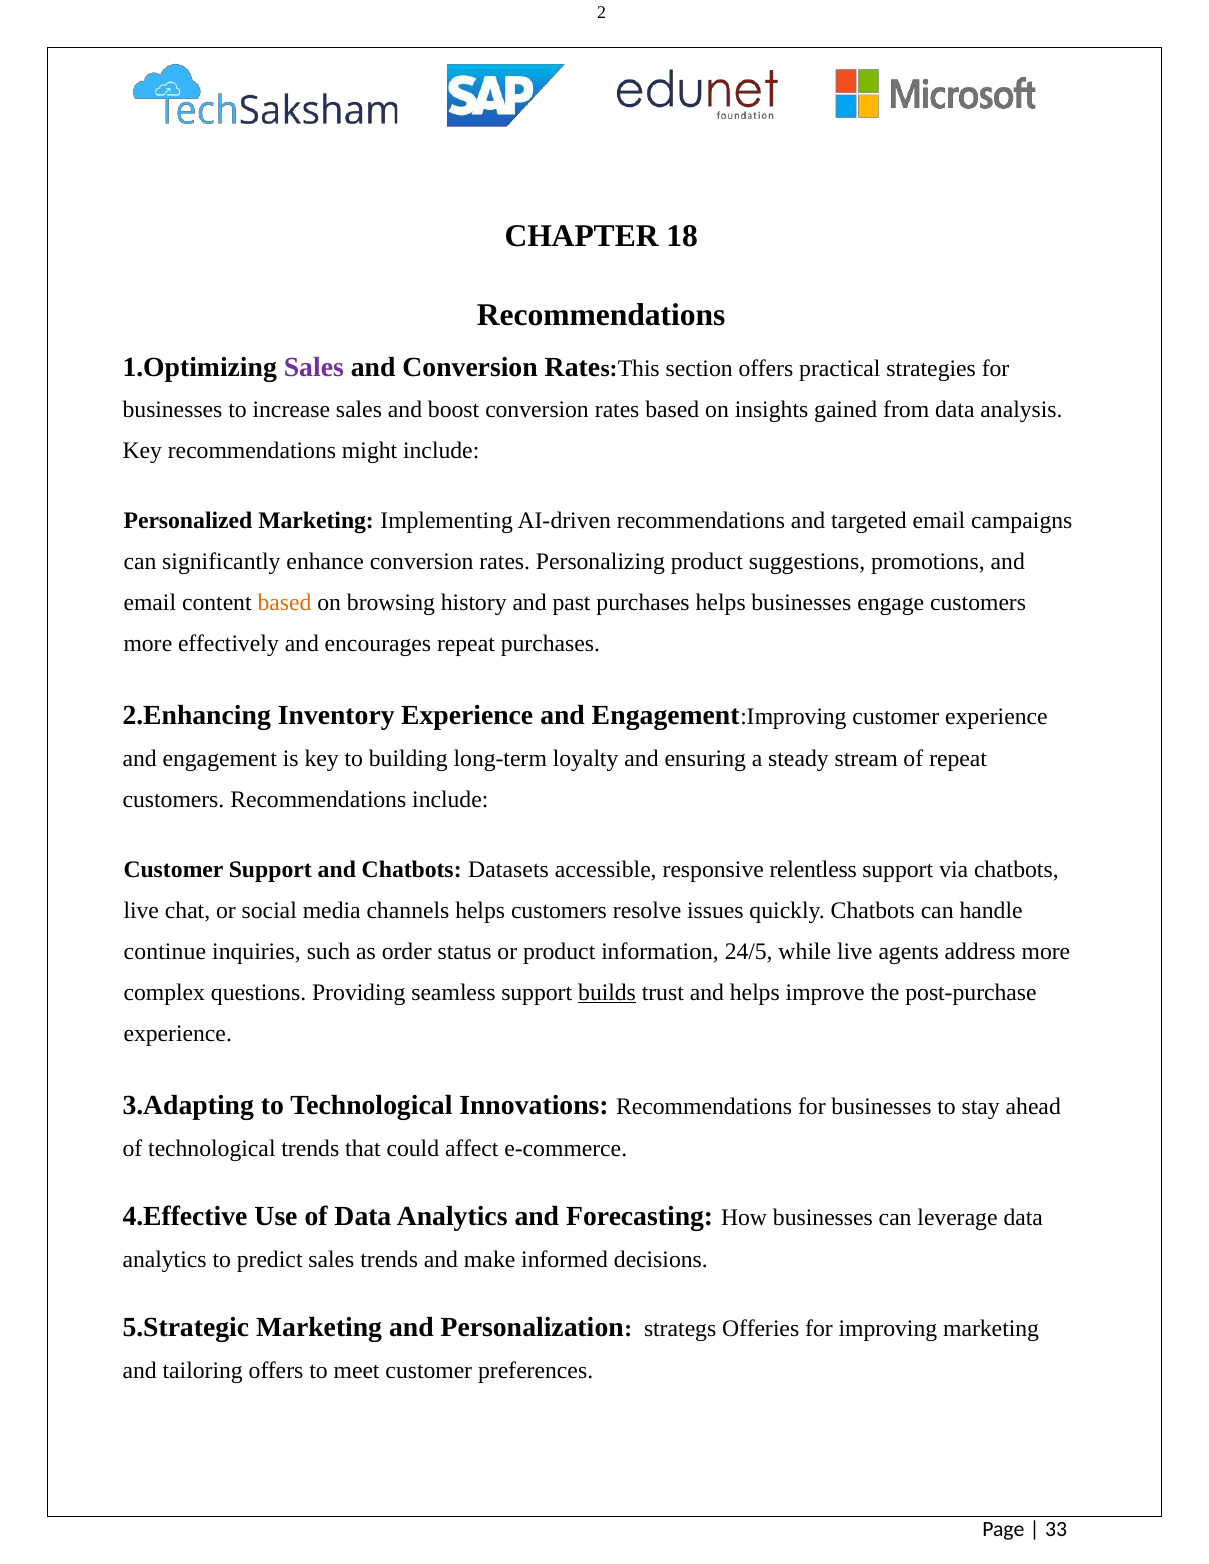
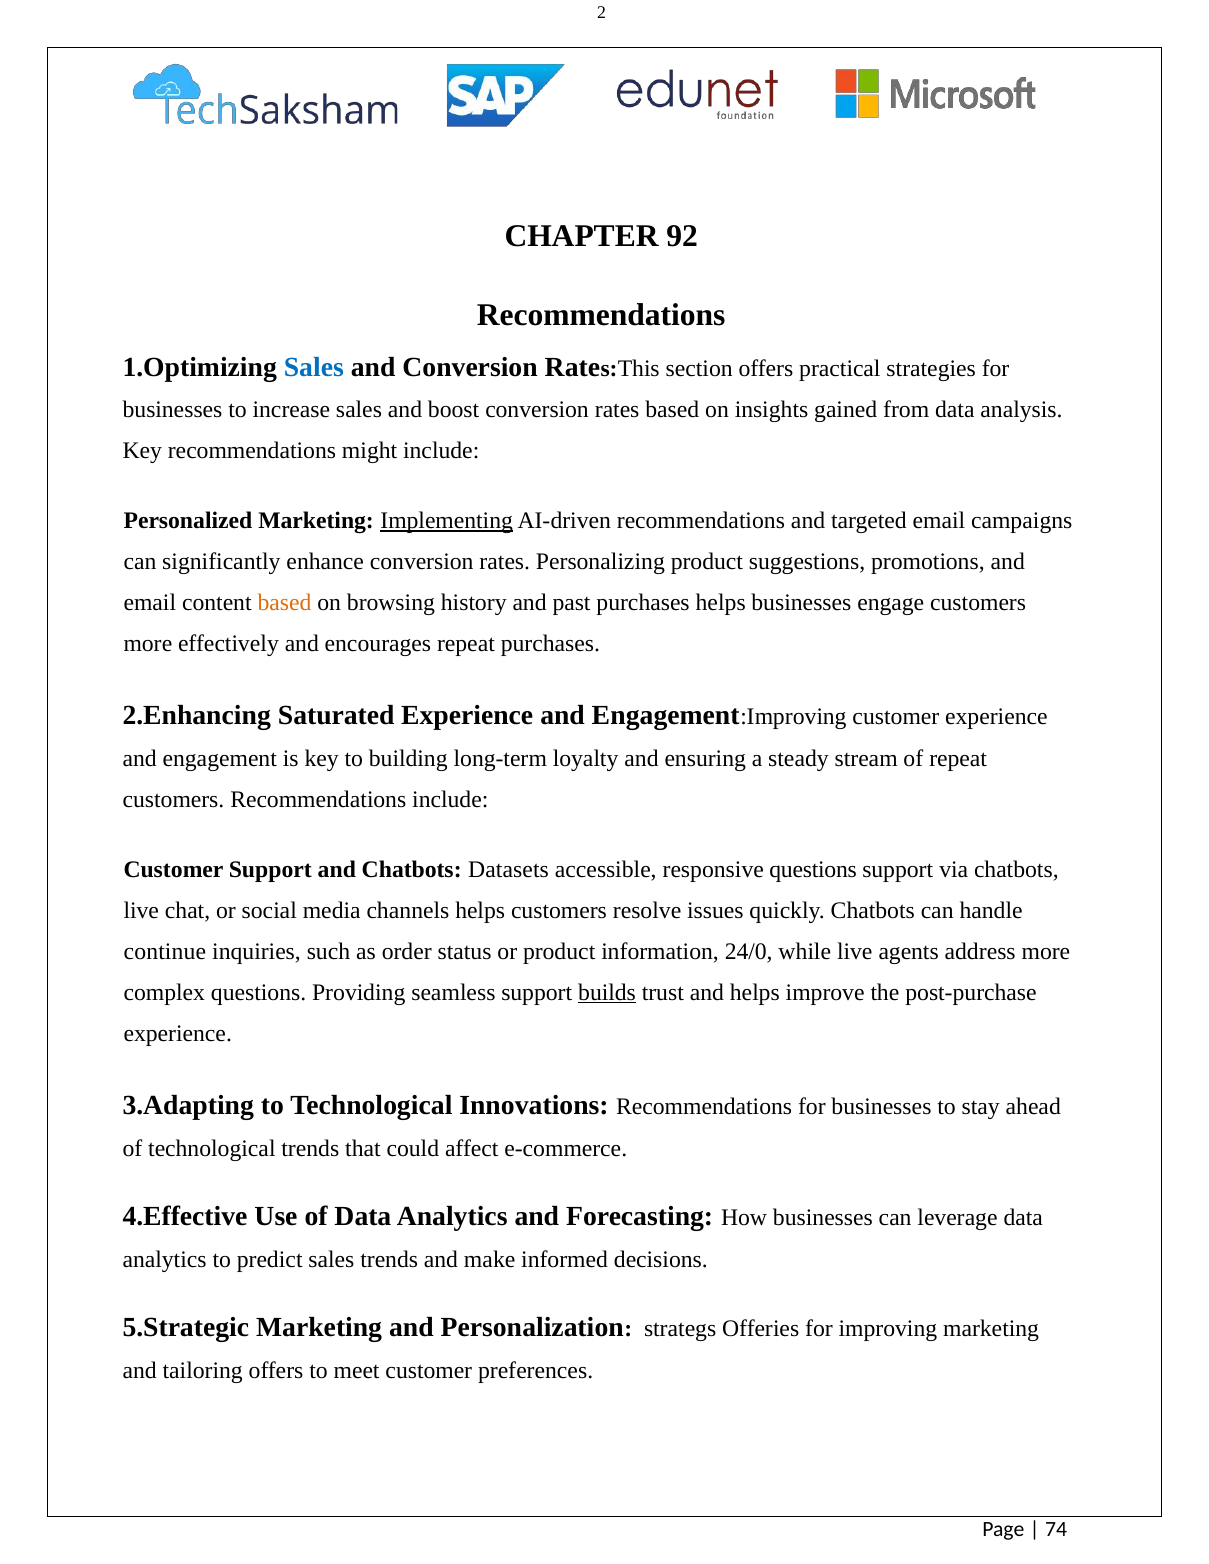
18: 18 -> 92 (682, 236)
Sales colour: purple -> blue (314, 367)
Implementing underline: none -> present (447, 521)
Inventory: Inventory -> Saturated (336, 716)
responsive relentless: relentless -> questions (813, 870)
24/5: 24/5 -> 24/0 (749, 952)
33: 33 -> 74 (1056, 1530)
